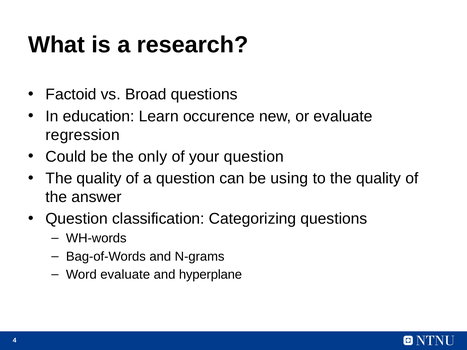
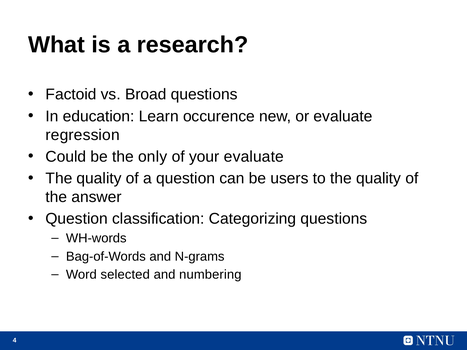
your question: question -> evaluate (254, 157)
using: using -> users (289, 179)
Word evaluate: evaluate -> selected (125, 275)
hyperplane: hyperplane -> numbering (210, 275)
